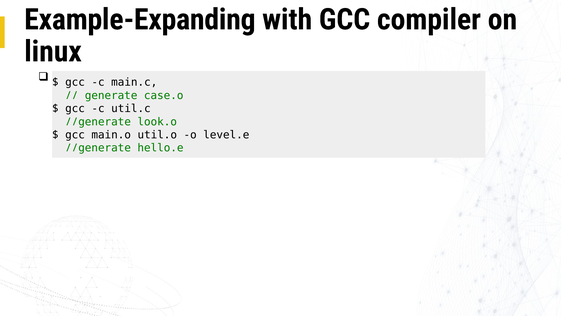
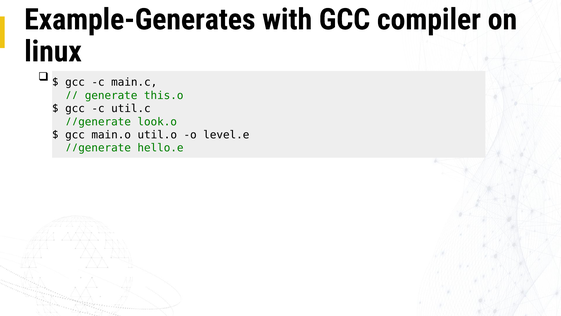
Example-Expanding: Example-Expanding -> Example-Generates (140, 20)
case.o: case.o -> this.o (164, 95)
